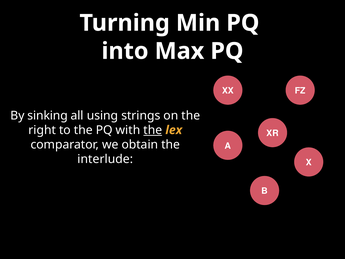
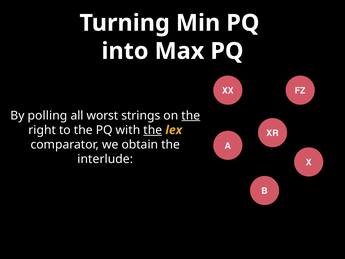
sinking: sinking -> polling (47, 115)
using: using -> worst (103, 115)
the underline: none -> present (191, 115)
